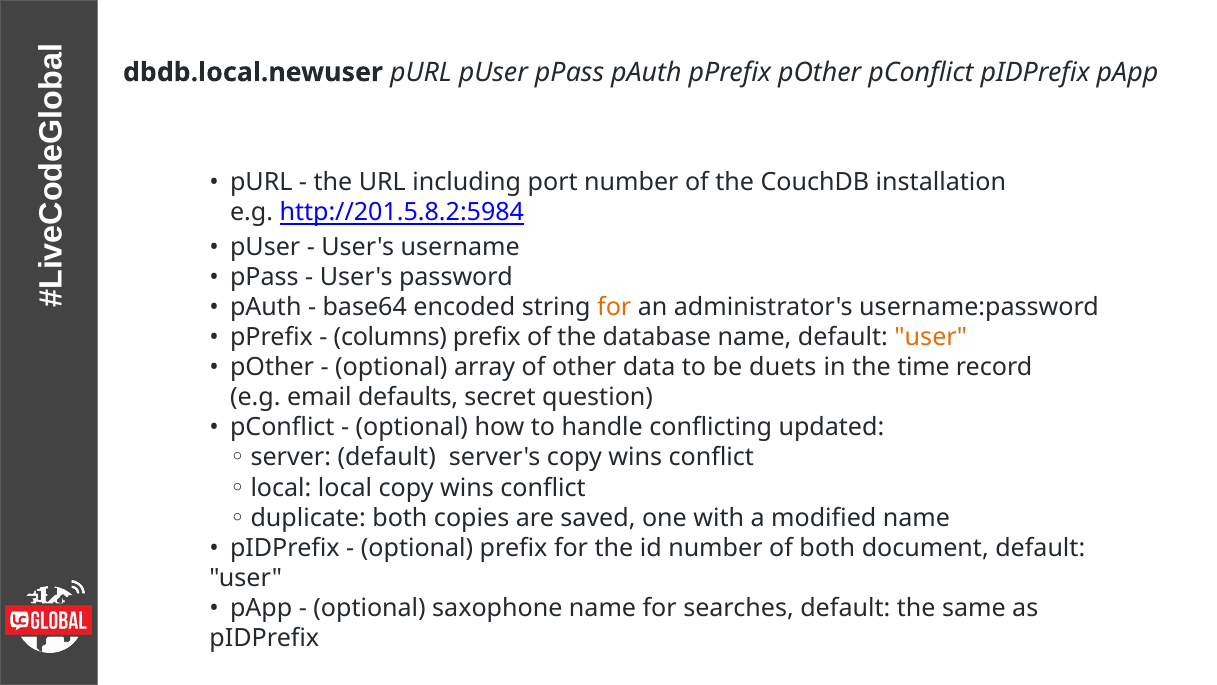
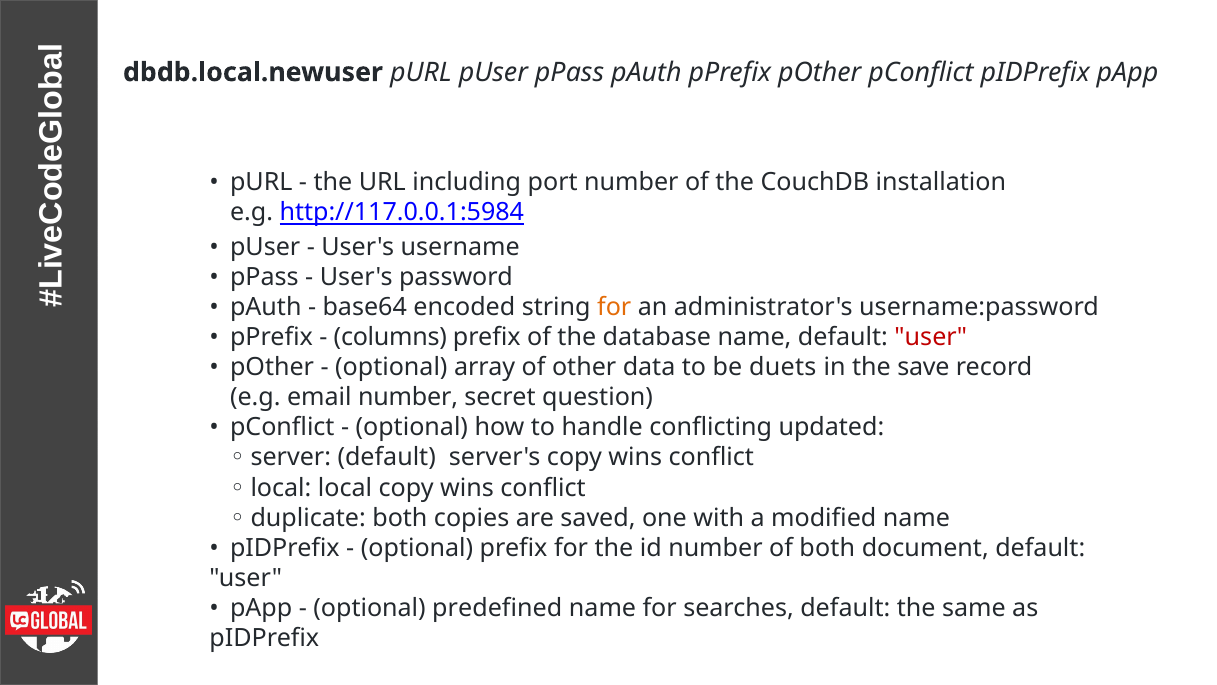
http://201.5.8.2:5984: http://201.5.8.2:5984 -> http://117.0.0.1:5984 (402, 212)
user colour: orange -> red (931, 337)
time: time -> save (923, 367)
email defaults: defaults -> number (408, 397)
saxophone: saxophone -> predefined (497, 608)
